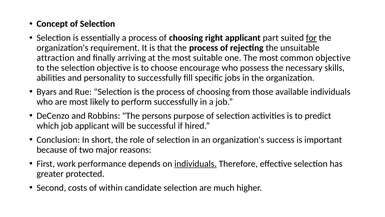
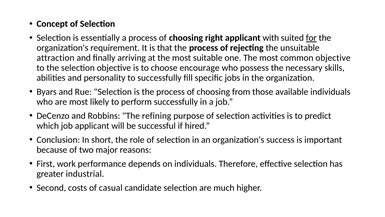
part: part -> with (271, 38)
persons: persons -> refining (157, 116)
individuals underline: present -> none (196, 163)
protected: protected -> industrial (85, 173)
within: within -> casual (111, 187)
